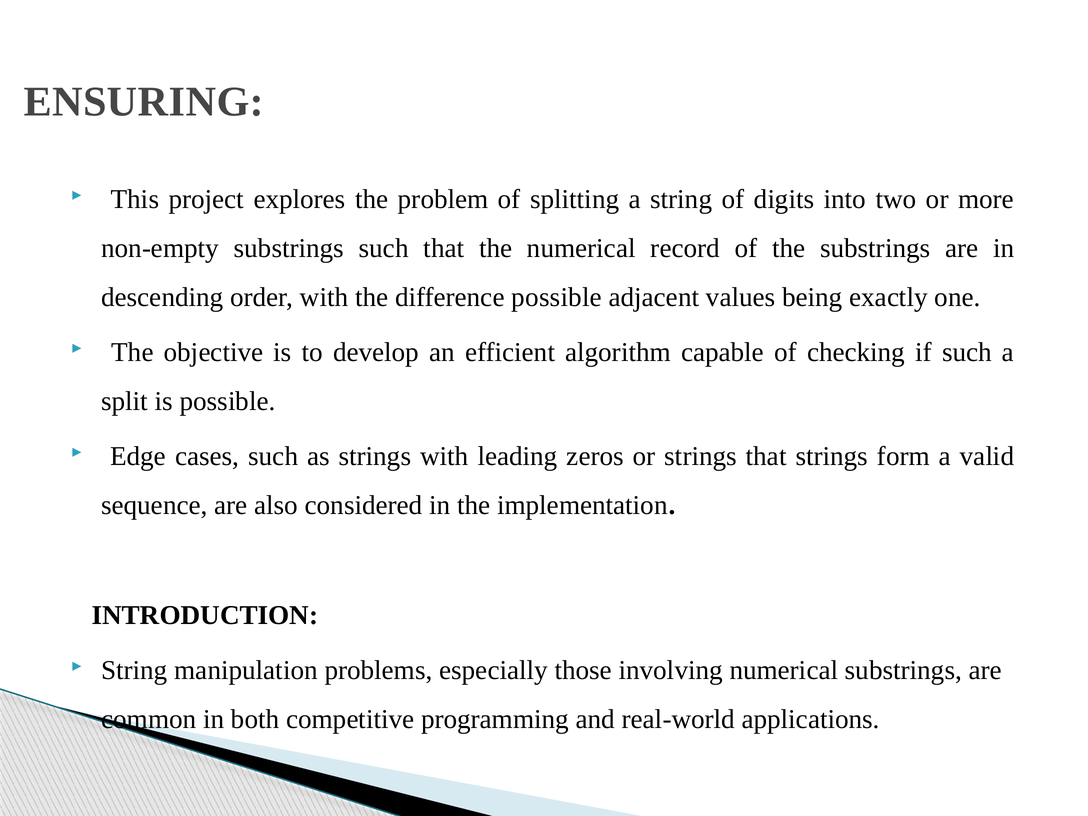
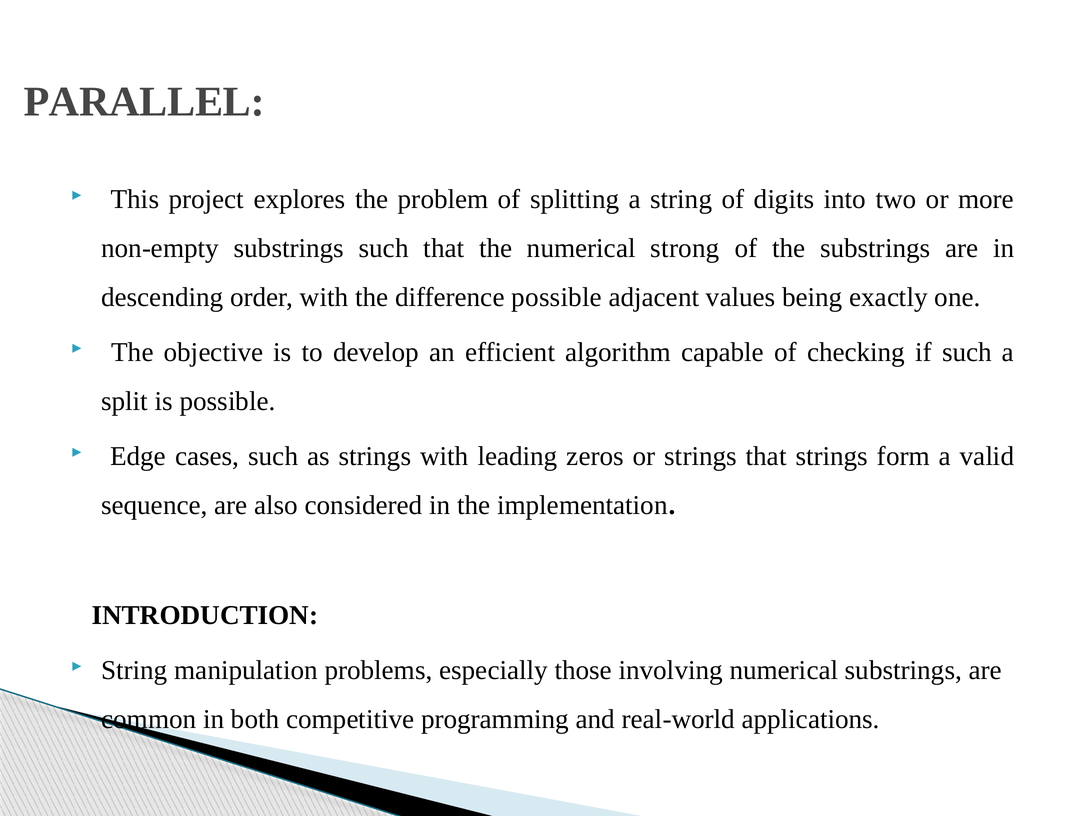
ENSURING: ENSURING -> PARALLEL (144, 102)
record: record -> strong (685, 248)
